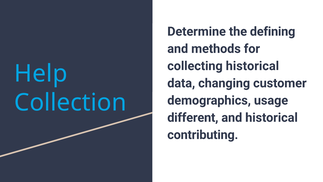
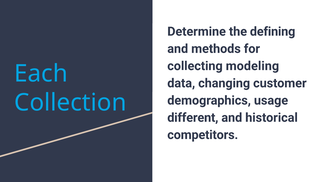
collecting historical: historical -> modeling (252, 66)
Help: Help -> Each (41, 73)
contributing: contributing -> competitors (203, 135)
